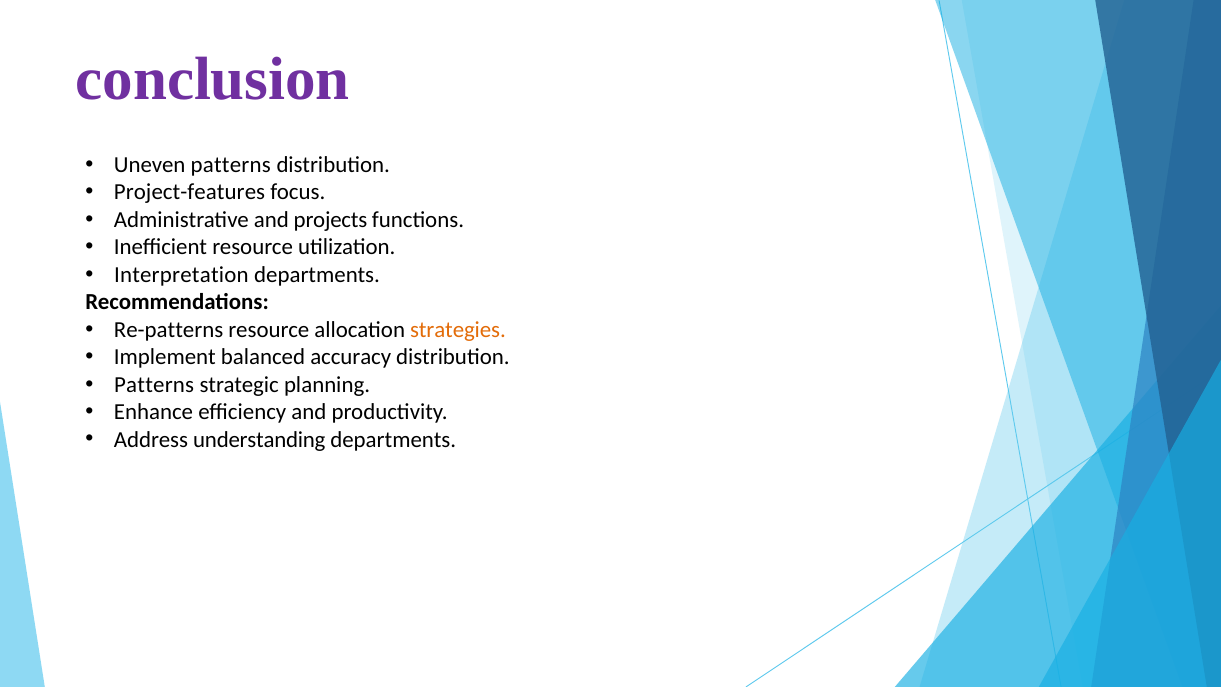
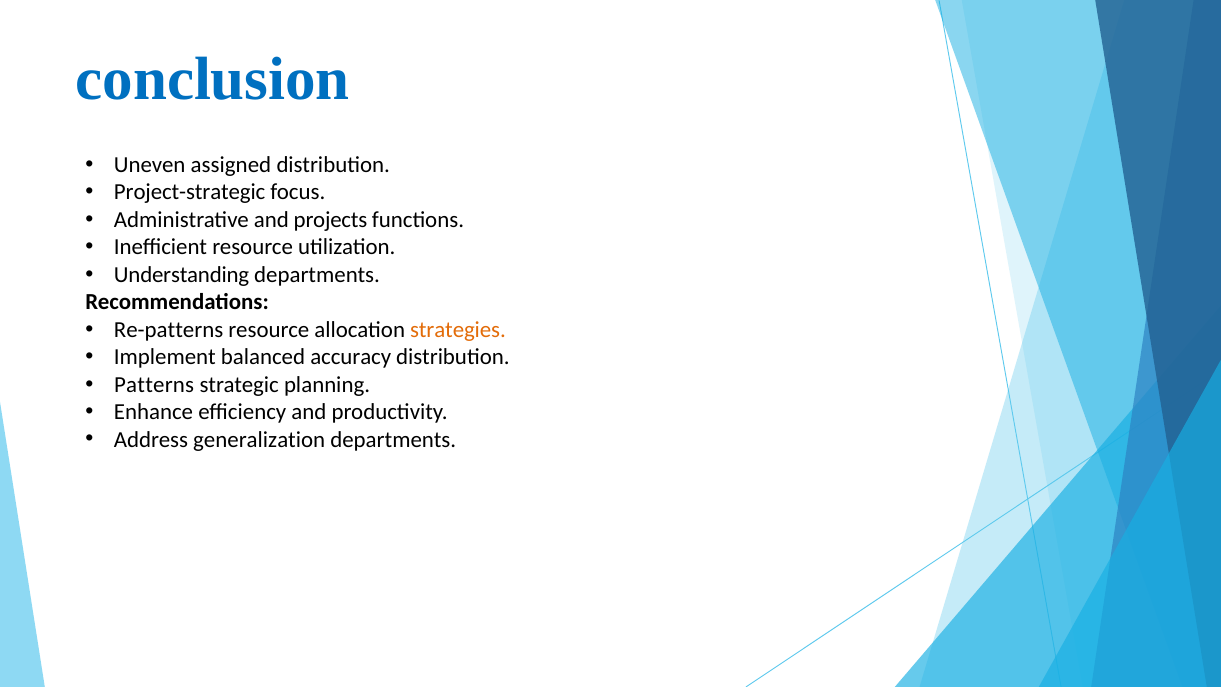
conclusion colour: purple -> blue (213, 80)
Uneven patterns: patterns -> assigned (231, 165)
Project-features: Project-features -> Project-strategic (190, 192)
Interpretation: Interpretation -> Understanding (182, 275)
understanding: understanding -> generalization (259, 440)
